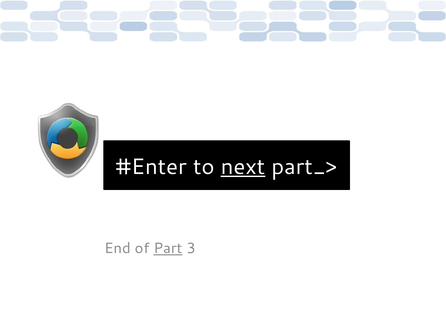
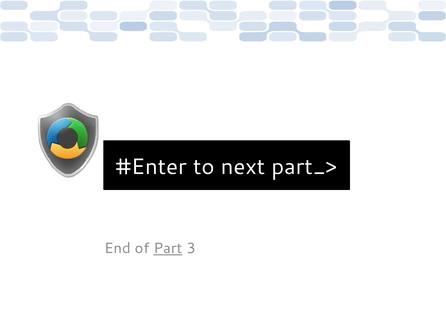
next underline: present -> none (243, 167)
